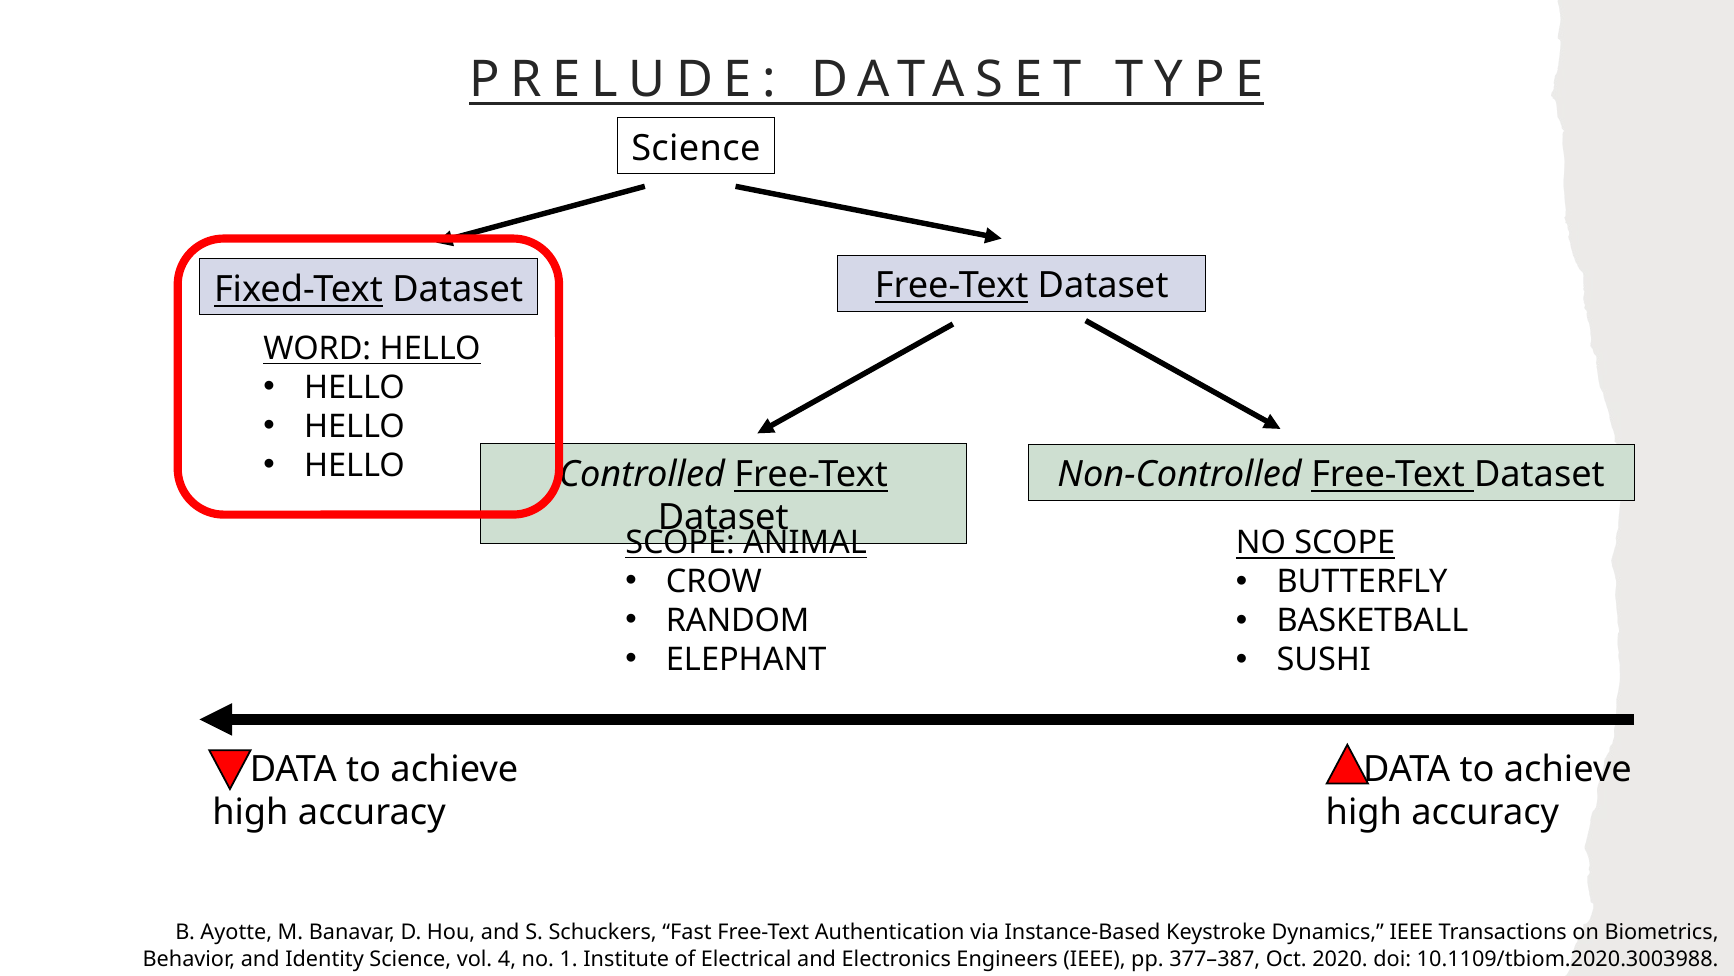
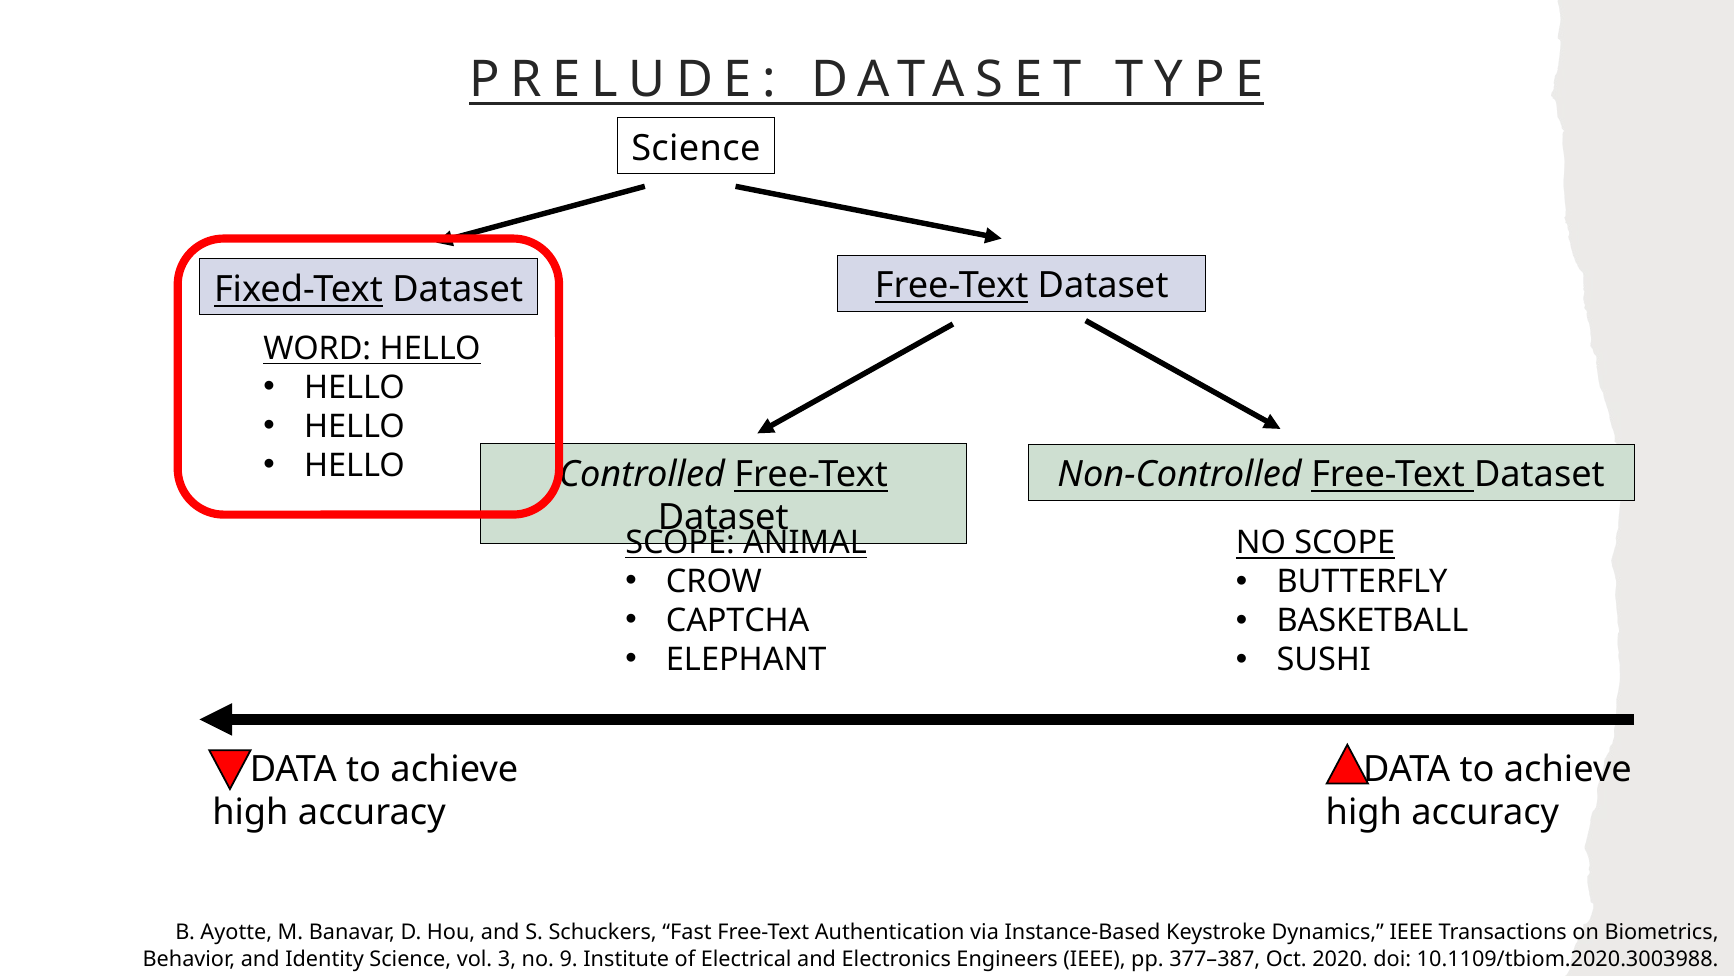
RANDOM: RANDOM -> CAPTCHA (738, 620)
4: 4 -> 3 (507, 958)
1: 1 -> 9 (569, 958)
